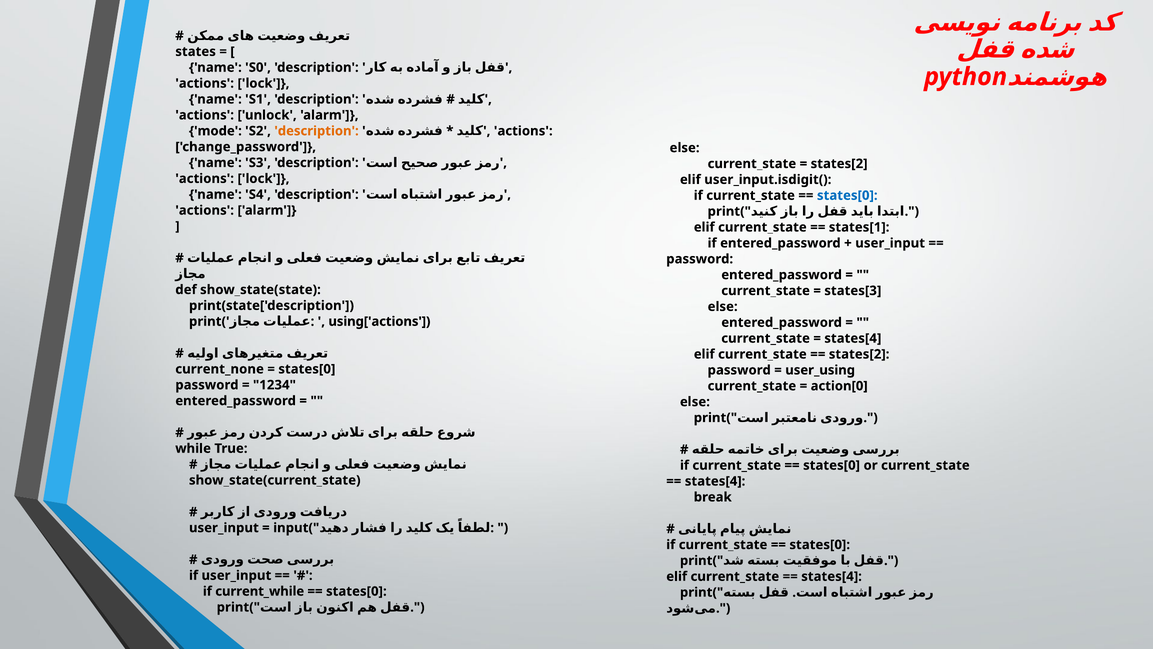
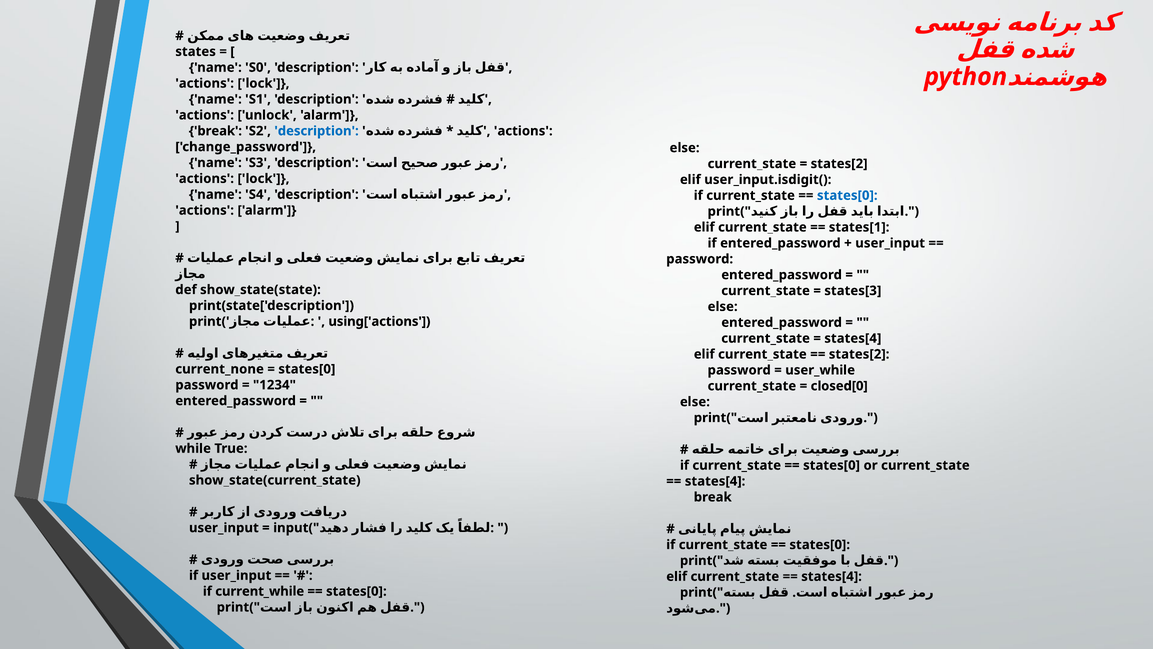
mode: mode -> break (215, 131)
description colour: orange -> blue (317, 131)
user_using: user_using -> user_while (820, 370)
action[0: action[0 -> closed[0 (839, 386)
